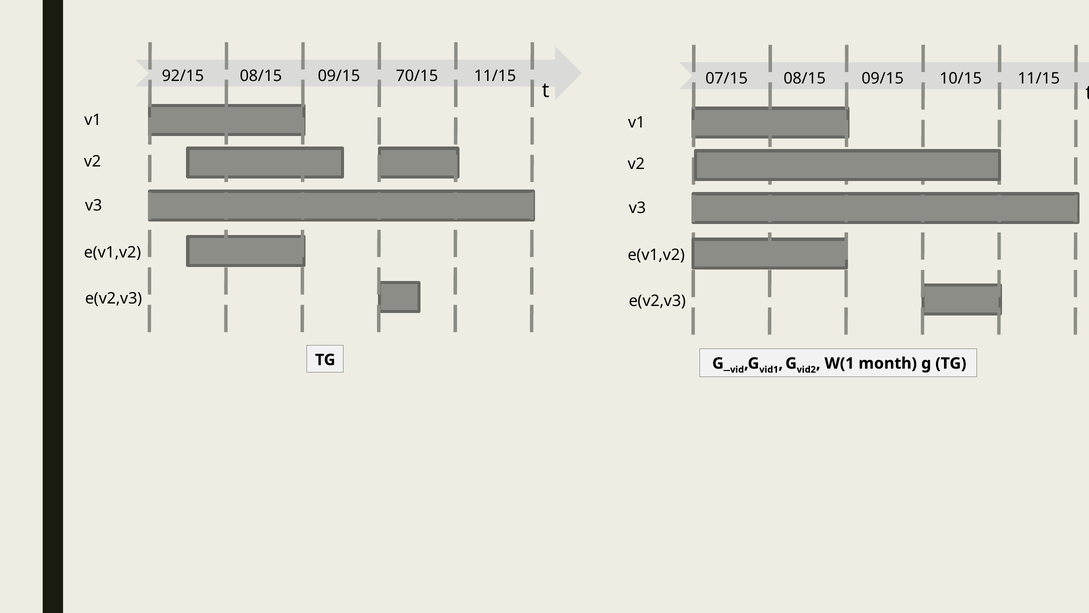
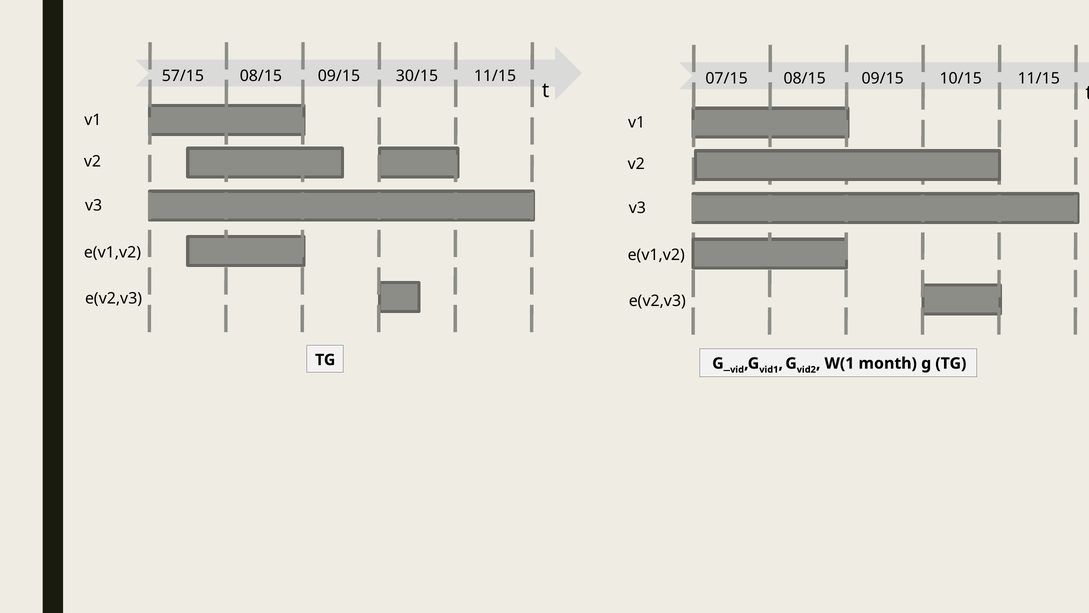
92/15: 92/15 -> 57/15 (183, 76)
70/15: 70/15 -> 30/15 (417, 76)
